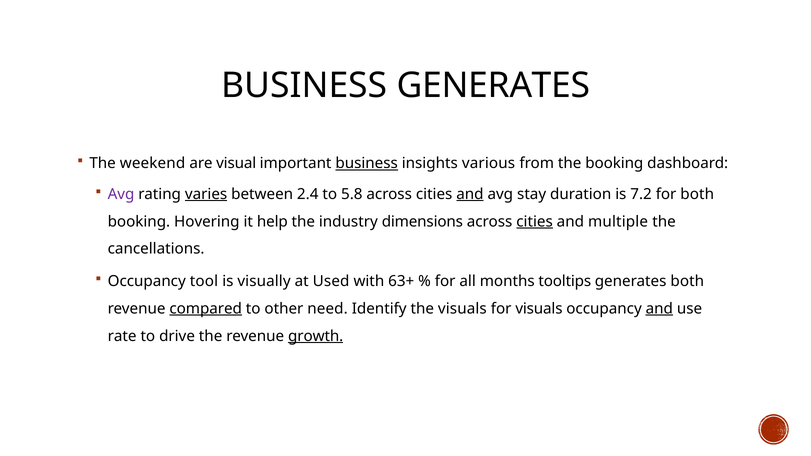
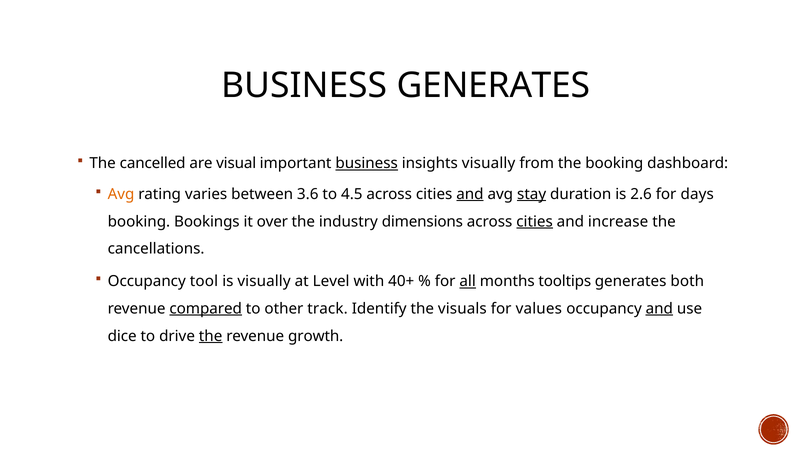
weekend: weekend -> cancelled (153, 163)
insights various: various -> visually (489, 163)
Avg colour: purple -> orange (121, 194)
varies underline: present -> none (206, 194)
2.4: 2.4 -> 3.6 (308, 194)
5.8: 5.8 -> 4.5 (352, 194)
stay underline: none -> present (532, 194)
7.2: 7.2 -> 2.6 (641, 194)
for both: both -> days (697, 194)
Hovering: Hovering -> Bookings (207, 222)
help: help -> over (272, 222)
multiple: multiple -> increase (618, 222)
Used: Used -> Level (331, 281)
63+: 63+ -> 40+ (401, 281)
all underline: none -> present (468, 281)
need: need -> track (328, 309)
for visuals: visuals -> values (539, 309)
rate: rate -> dice (122, 336)
the underline: none -> present (211, 336)
growth underline: present -> none (316, 336)
